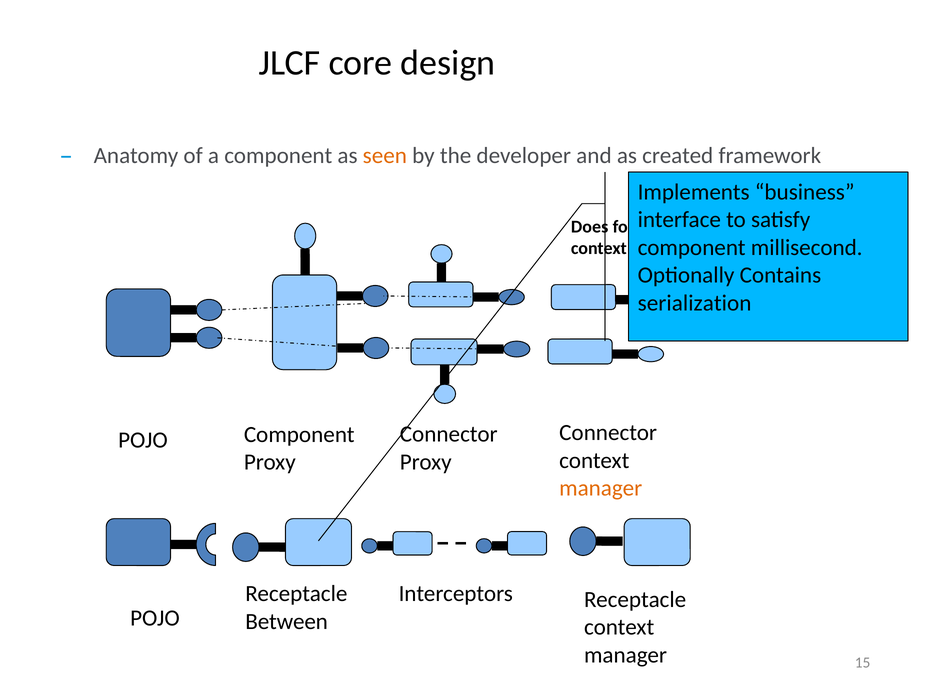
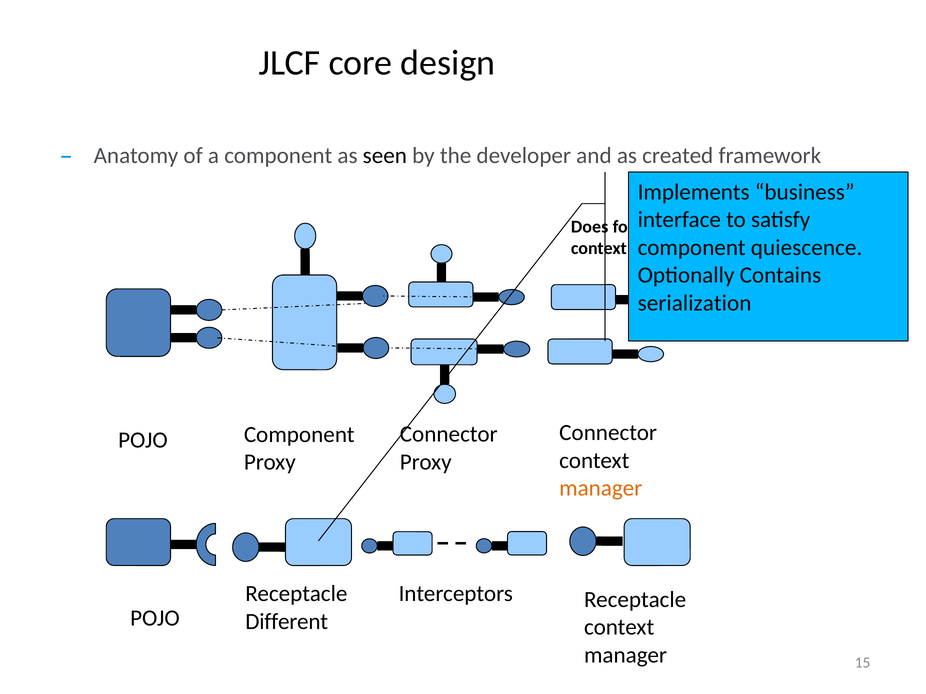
seen colour: orange -> black (385, 156)
millisecond: millisecond -> quiescence (807, 248)
Between: Between -> Different (287, 622)
